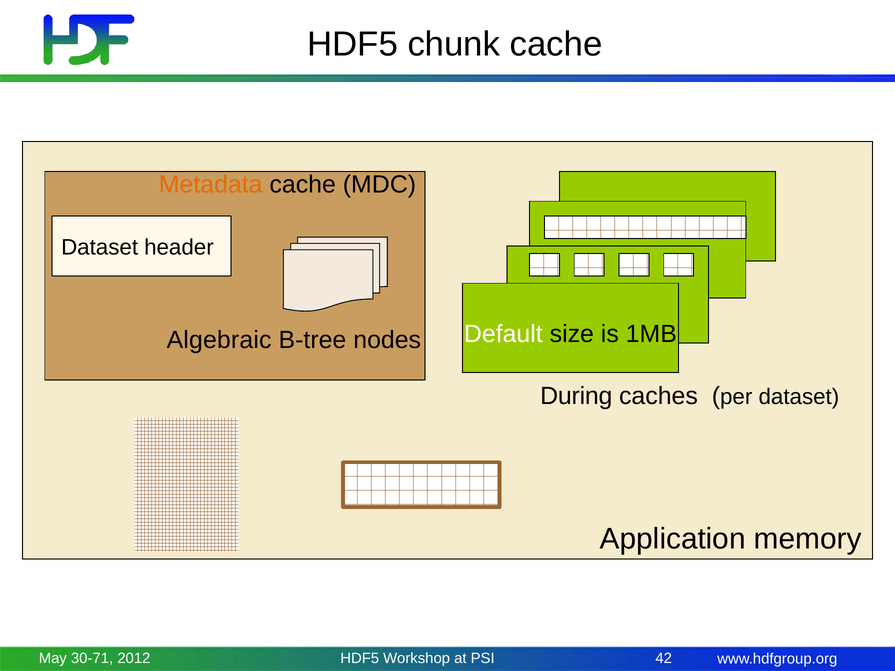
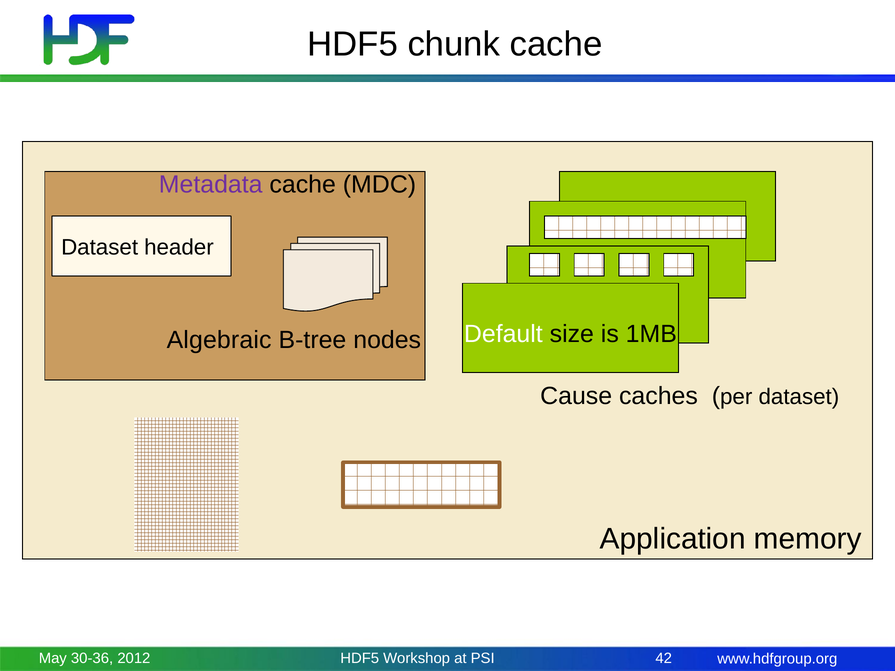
Metadata colour: orange -> purple (211, 184)
During: During -> Cause (576, 396)
30-71: 30-71 -> 30-36 (92, 659)
